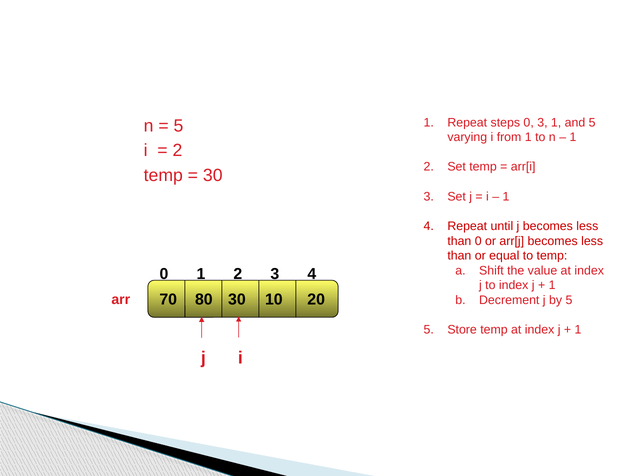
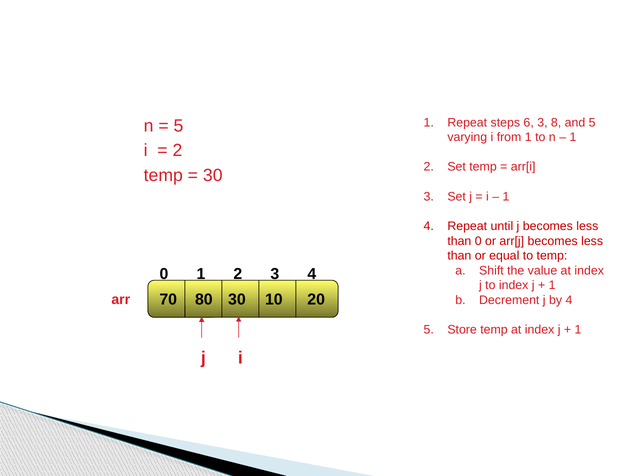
steps 0: 0 -> 6 (529, 122)
3 1: 1 -> 8 (556, 122)
by 5: 5 -> 4 (569, 300)
